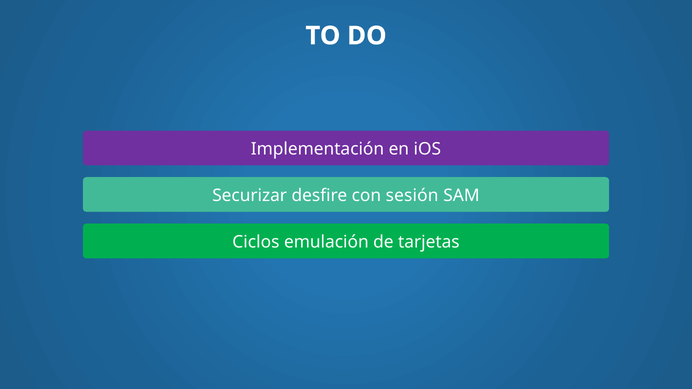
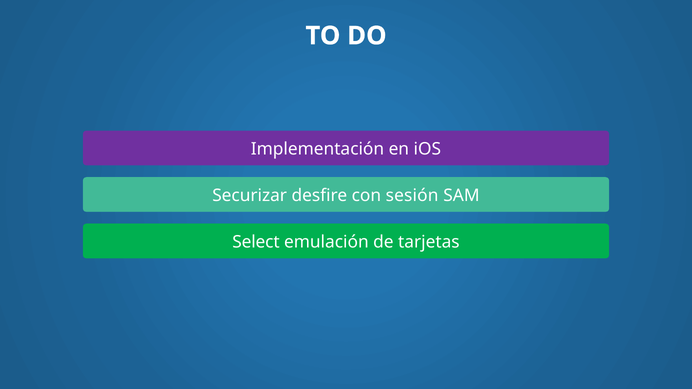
Ciclos: Ciclos -> Select (256, 242)
